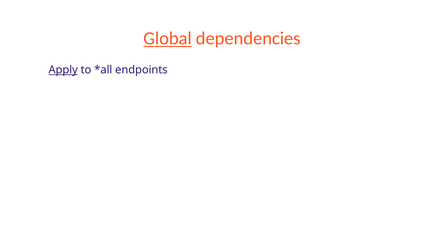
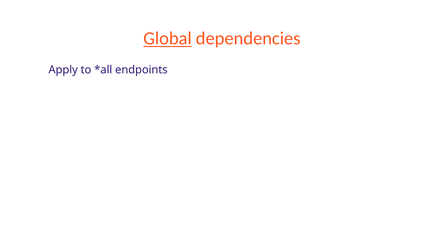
Apply underline: present -> none (63, 70)
